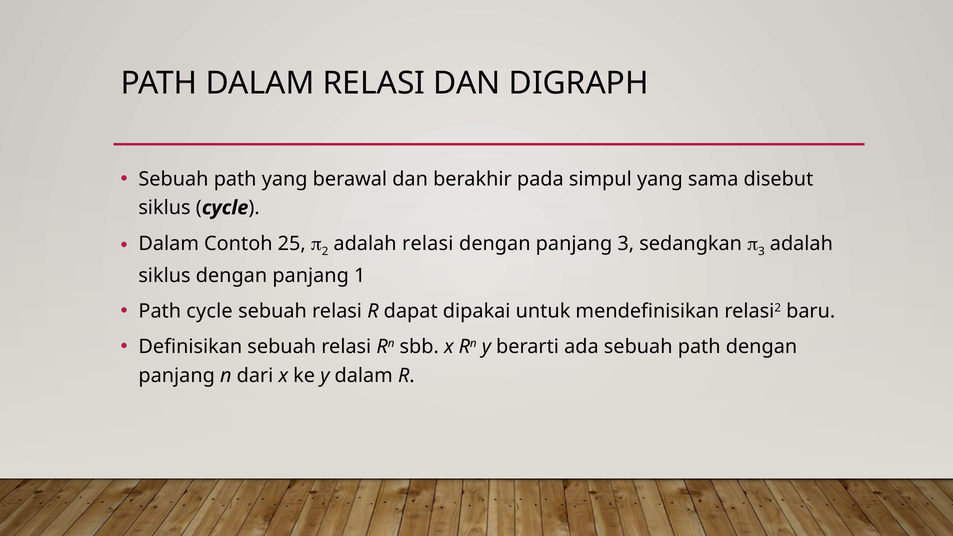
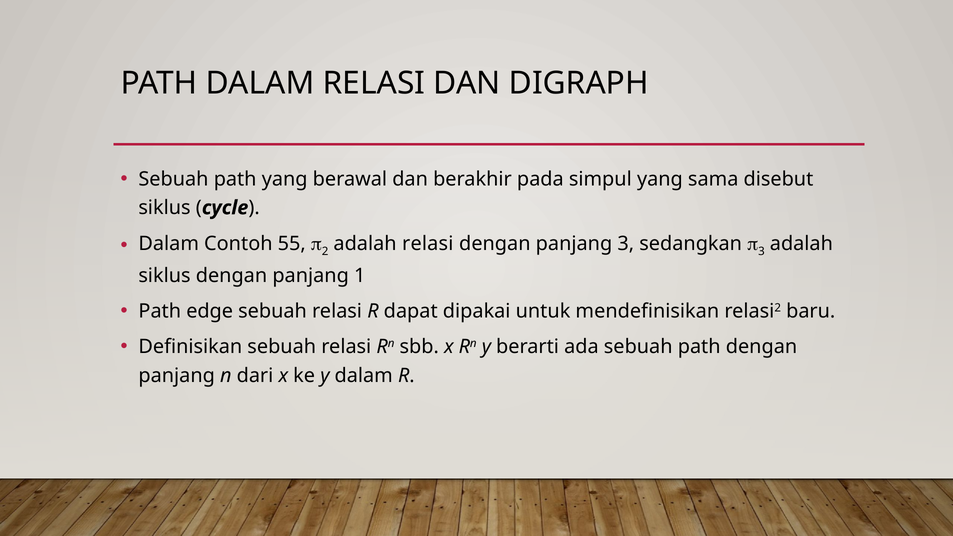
25: 25 -> 55 (292, 244)
Path cycle: cycle -> edge (210, 311)
